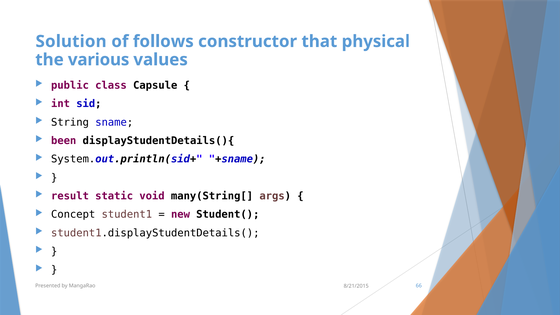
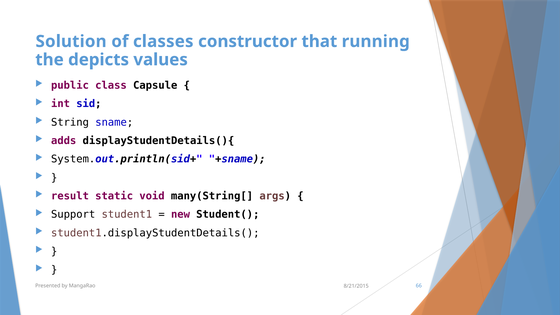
follows: follows -> classes (163, 41)
physical: physical -> running (376, 41)
various: various -> depicts (99, 60)
been: been -> adds (64, 141)
Concept: Concept -> Support (73, 214)
